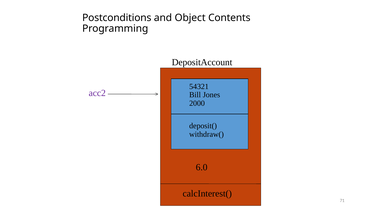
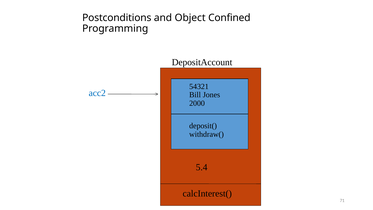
Contents: Contents -> Confined (229, 18)
acc2 colour: purple -> blue (97, 93)
6.0: 6.0 -> 5.4 (202, 167)
